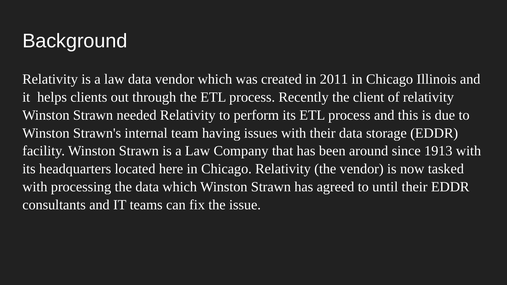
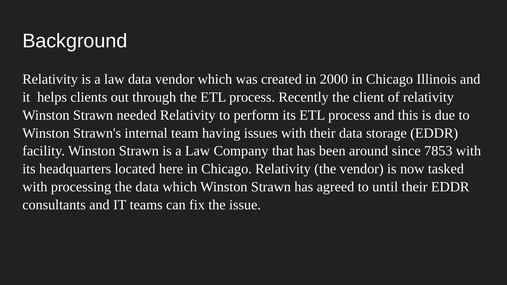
2011: 2011 -> 2000 (334, 79)
1913: 1913 -> 7853 (438, 151)
